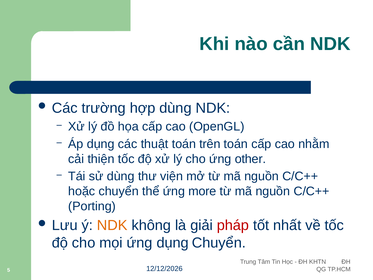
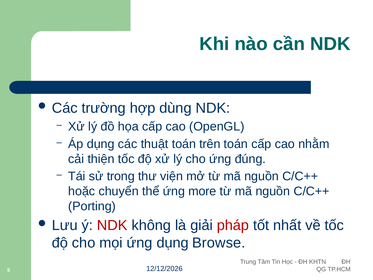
other: other -> đúng (250, 159)
sử dùng: dùng -> trong (121, 176)
NDK colour: orange -> red (112, 225)
dụng Chuyển: Chuyển -> Browse (219, 243)
